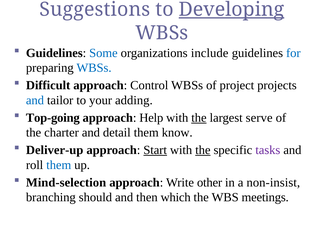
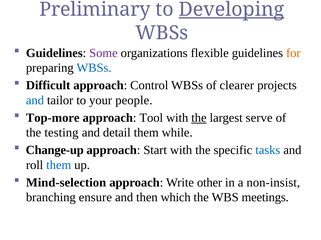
Suggestions: Suggestions -> Preliminary (95, 9)
Some colour: blue -> purple (103, 53)
include: include -> flexible (210, 53)
for colour: blue -> orange (293, 53)
project: project -> clearer (237, 86)
adding: adding -> people (134, 101)
Top-going: Top-going -> Top-more (53, 118)
Help: Help -> Tool (151, 118)
charter: charter -> testing (61, 133)
know: know -> while (177, 133)
Deliver-up: Deliver-up -> Change-up (55, 151)
Start underline: present -> none (155, 151)
the underline: present -> none (203, 151)
tasks colour: purple -> blue (268, 151)
should: should -> ensure (95, 198)
